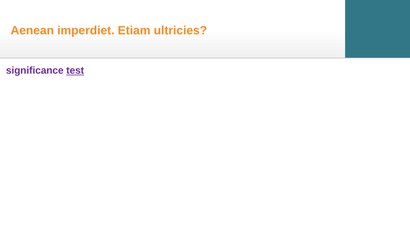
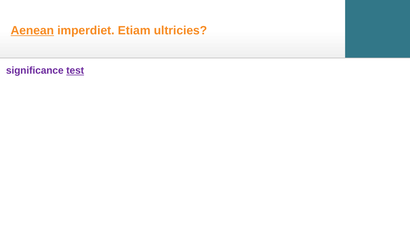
Aenean underline: none -> present (32, 30)
